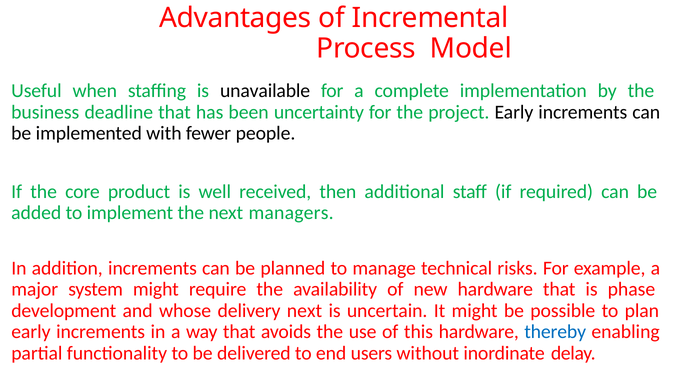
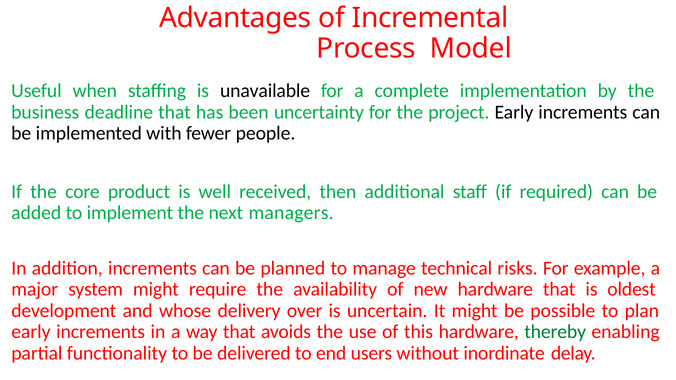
phase: phase -> oldest (632, 290)
delivery next: next -> over (305, 311)
thereby colour: blue -> green (555, 332)
